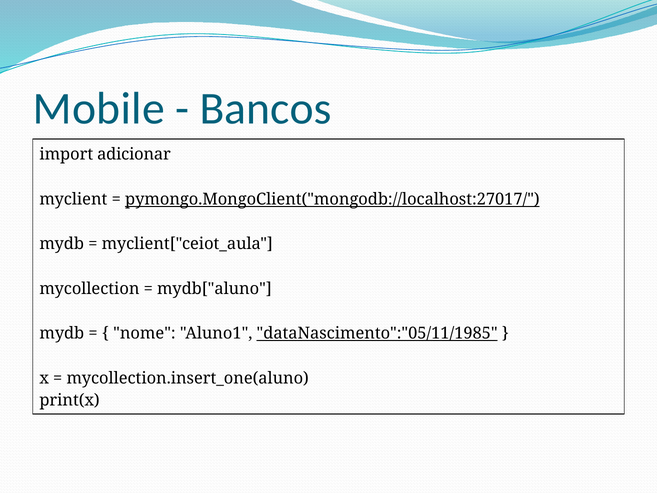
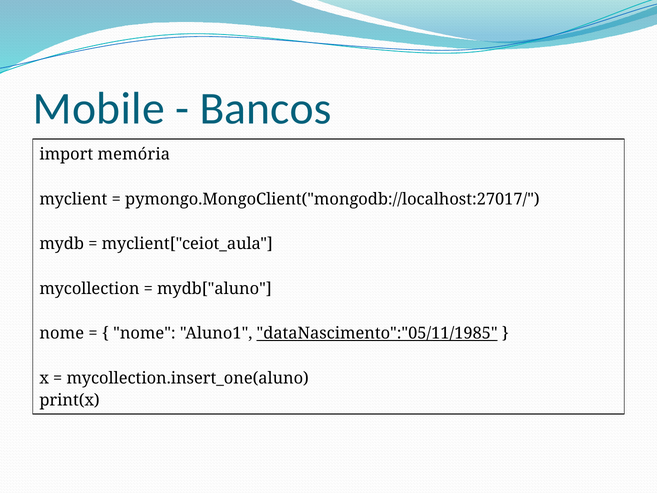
adicionar: adicionar -> memória (134, 154)
pymongo.MongoClient("mongodb://localhost:27017/ underline: present -> none (332, 199)
mydb: mydb -> nome (62, 333)
